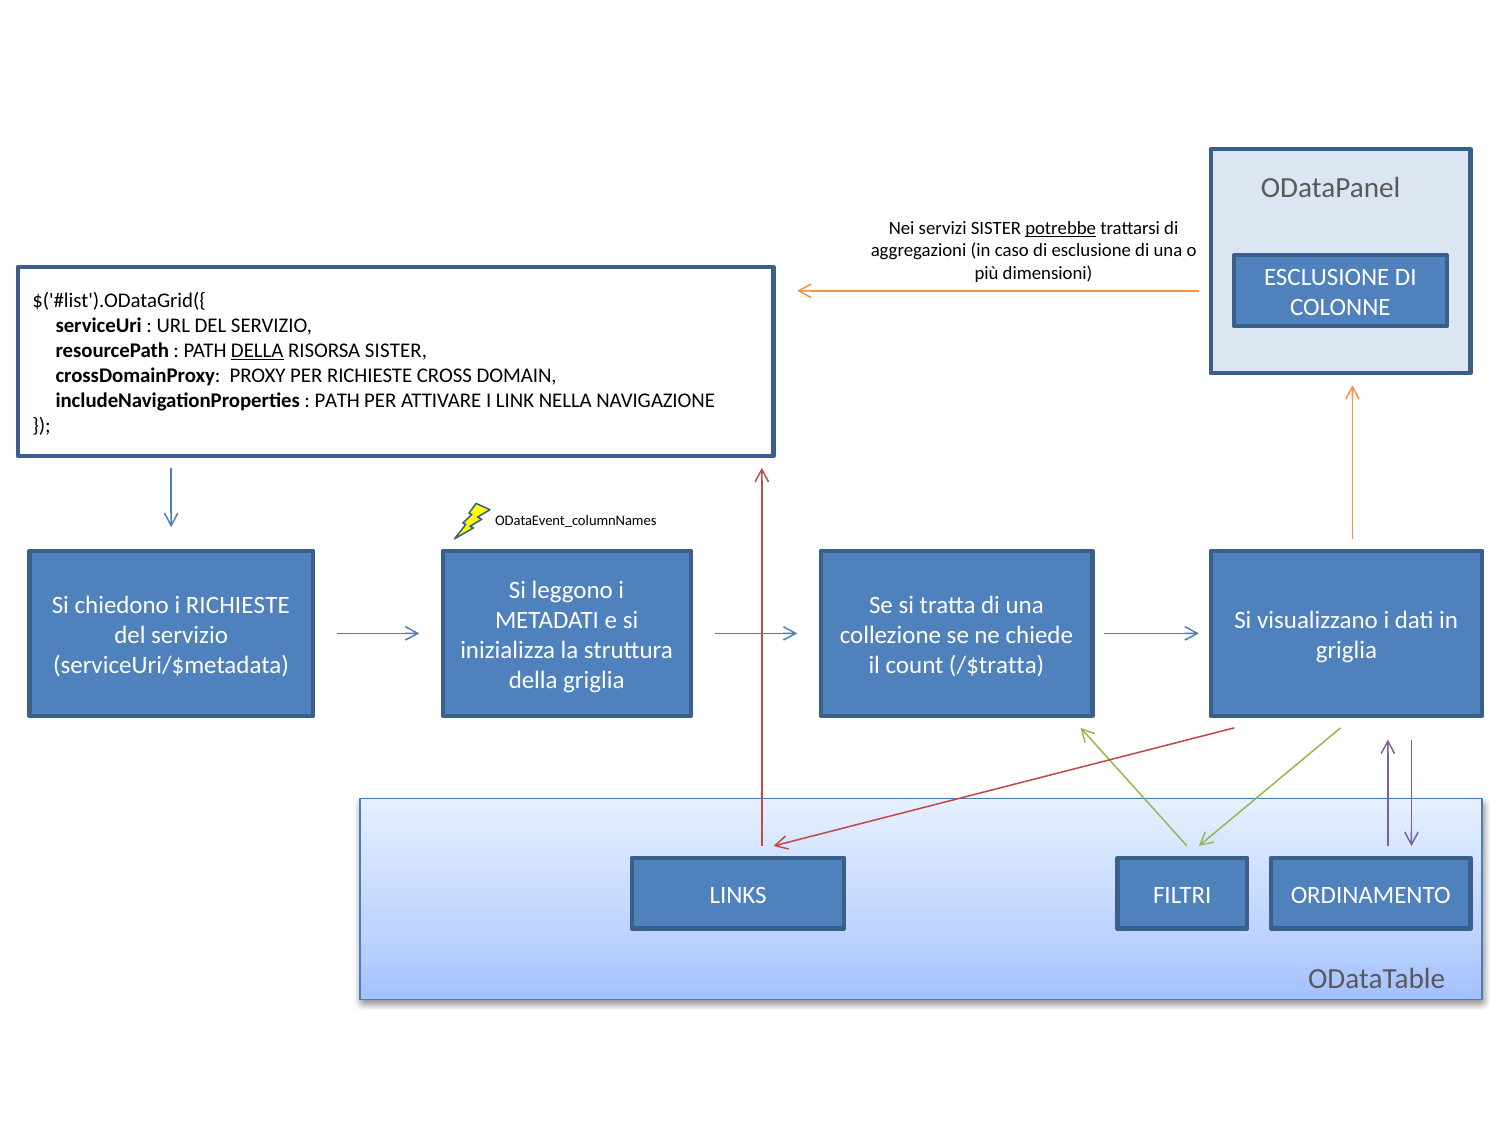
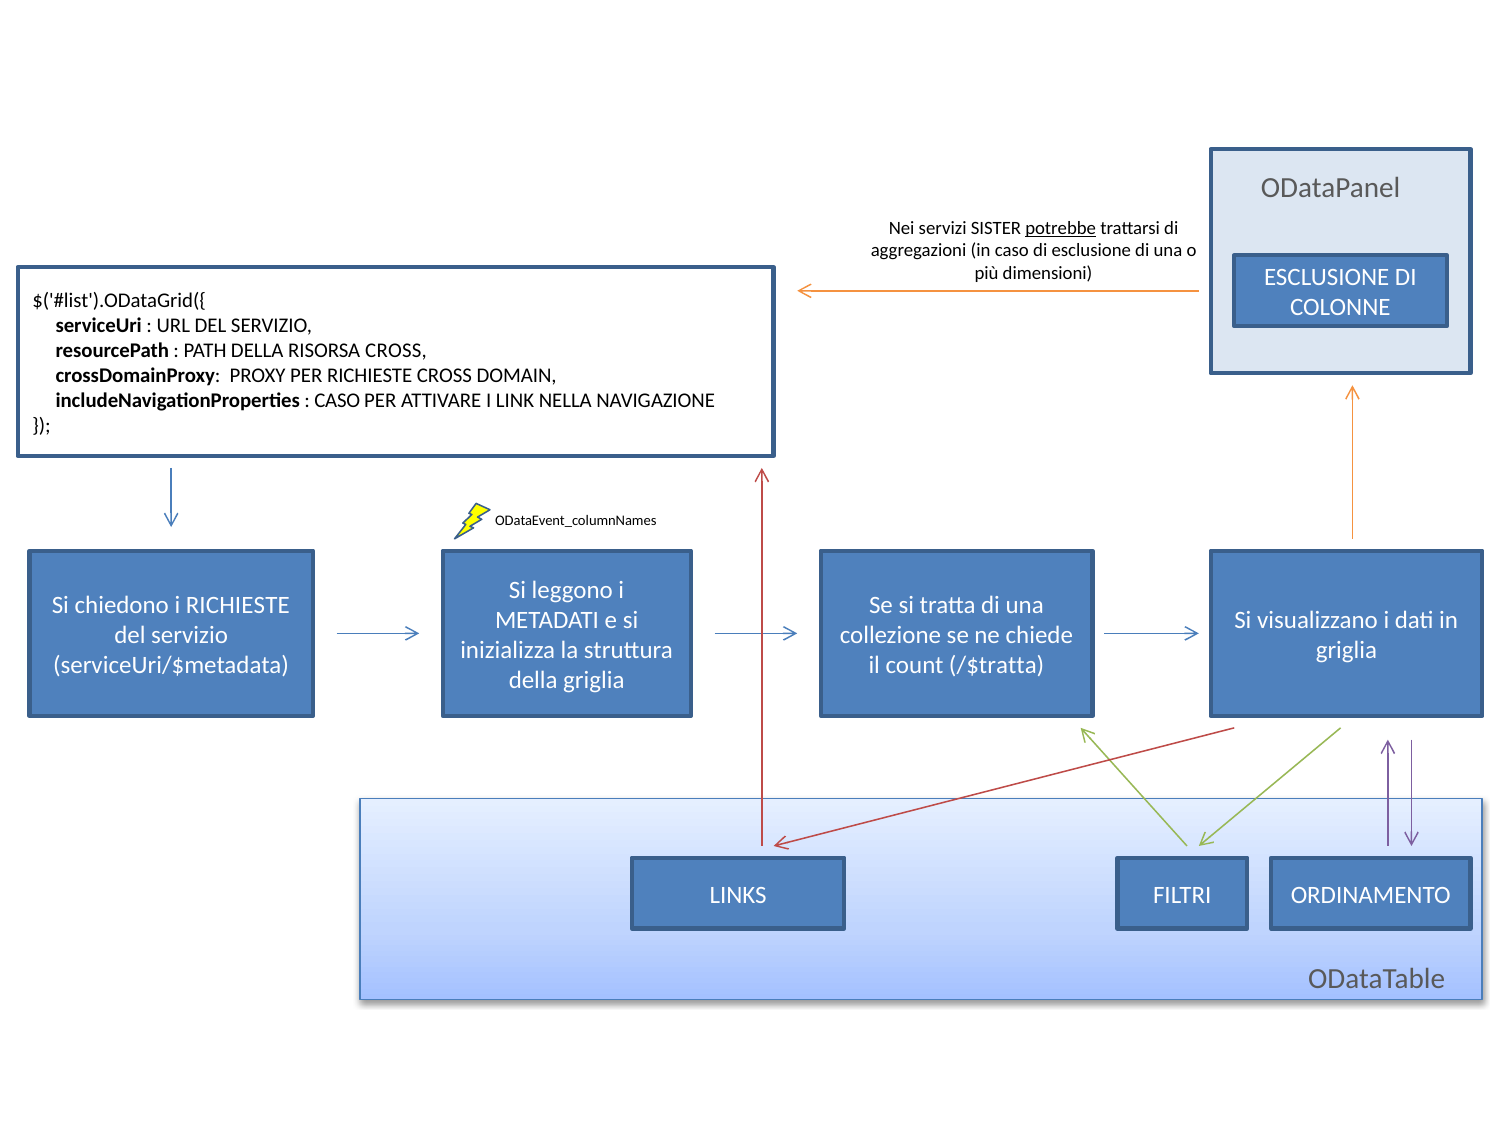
DELLA underline: present -> none (257, 351)
RISORSA SISTER: SISTER -> CROSS (396, 351)
PATH: PATH -> CASO (337, 401)
